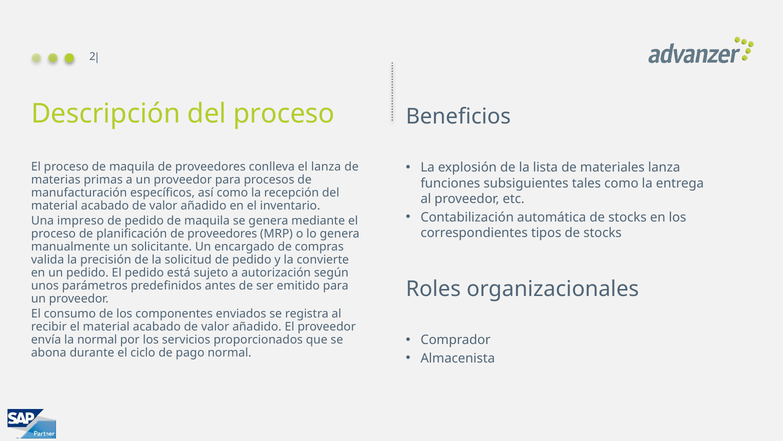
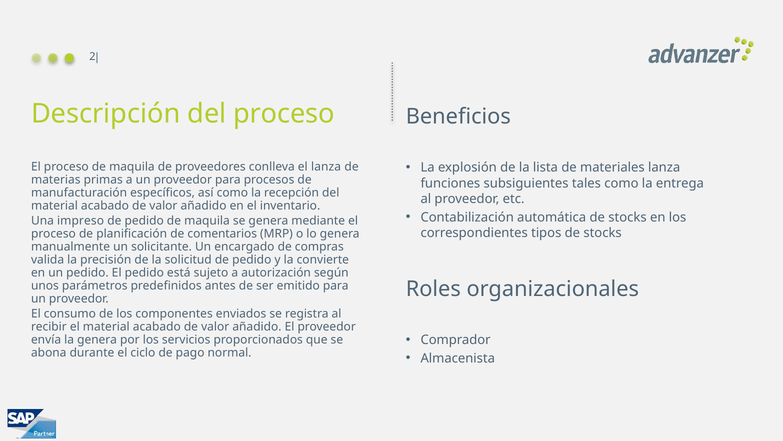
planificación de proveedores: proveedores -> comentarios (222, 234)
la normal: normal -> genera (97, 339)
